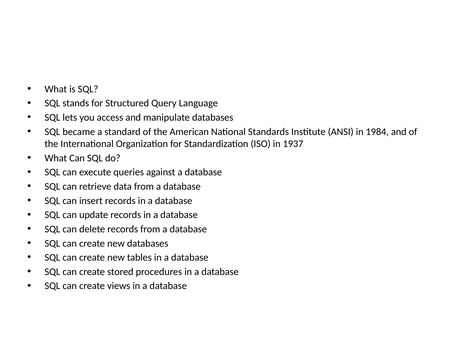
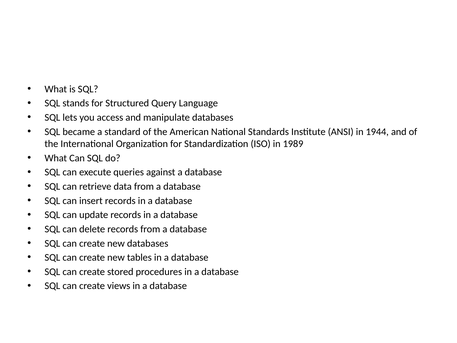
1984: 1984 -> 1944 (377, 132)
1937: 1937 -> 1989 (293, 144)
